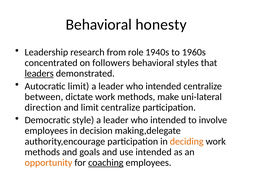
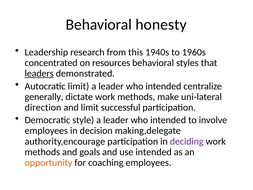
role: role -> this (136, 52)
followers: followers -> resources (111, 63)
between: between -> generally (44, 97)
limit centralize: centralize -> successful (121, 107)
deciding colour: orange -> purple (187, 141)
coaching underline: present -> none (106, 162)
